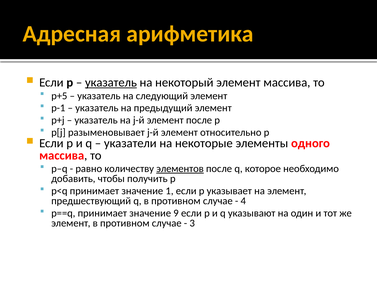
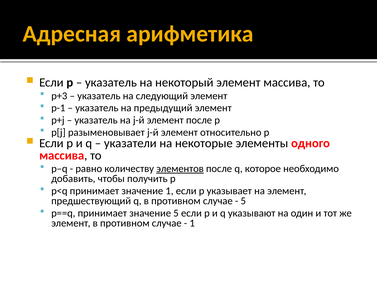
указатель underline: present -> none (111, 82)
p+5: p+5 -> p+3 (59, 96)
4: 4 -> 5 (243, 201)
значение 9: 9 -> 5 (176, 213)
3: 3 -> 1 (192, 223)
